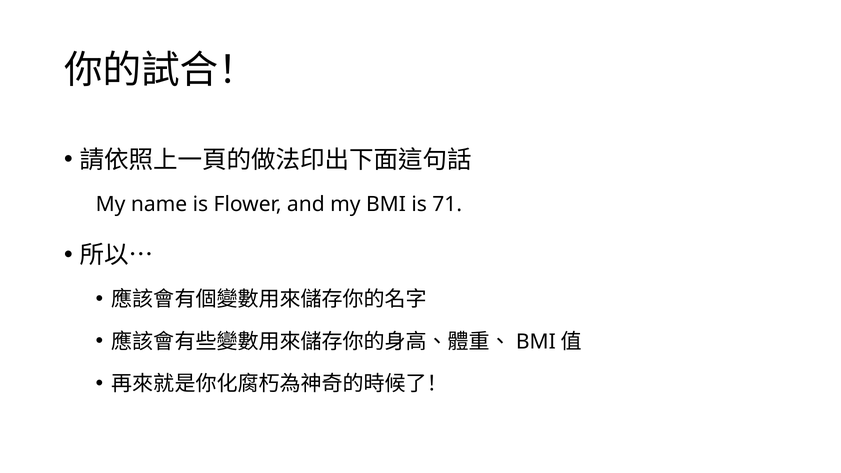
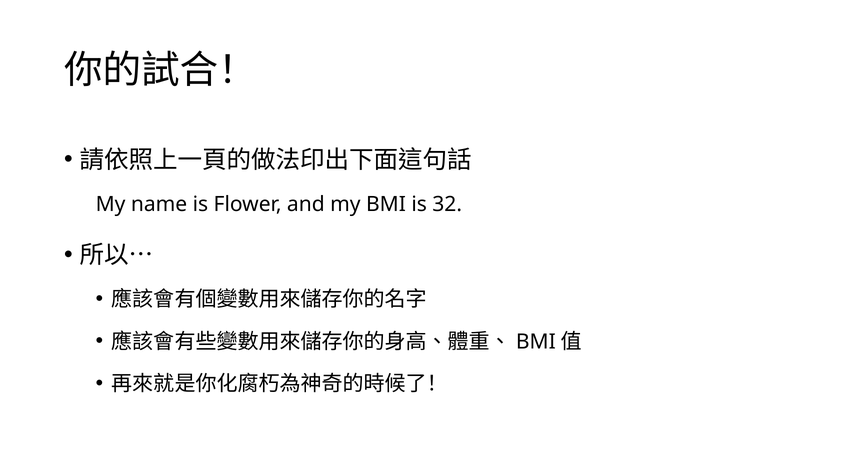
71: 71 -> 32 (447, 204)
